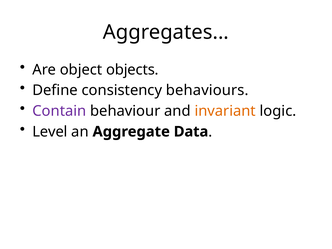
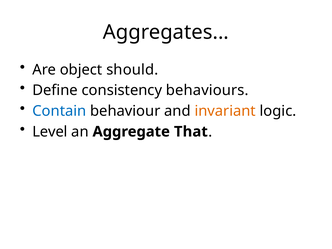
objects: objects -> should (132, 70)
Contain colour: purple -> blue (59, 111)
Data: Data -> That (191, 132)
